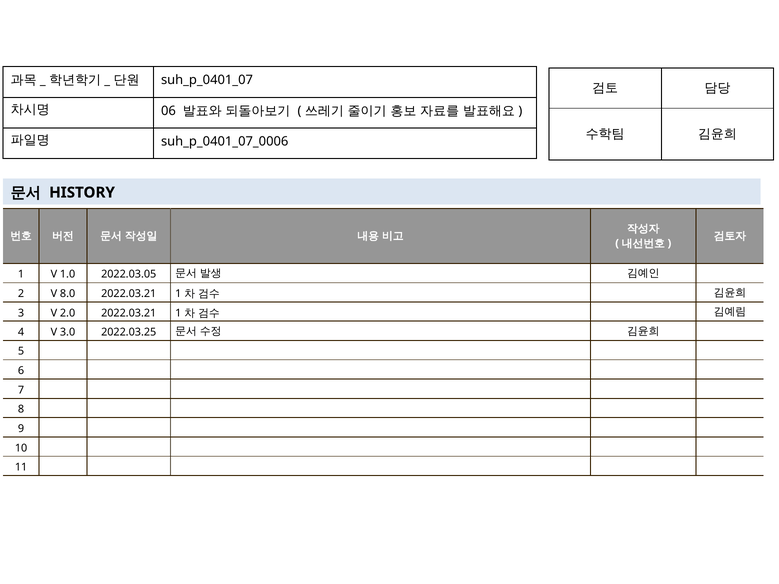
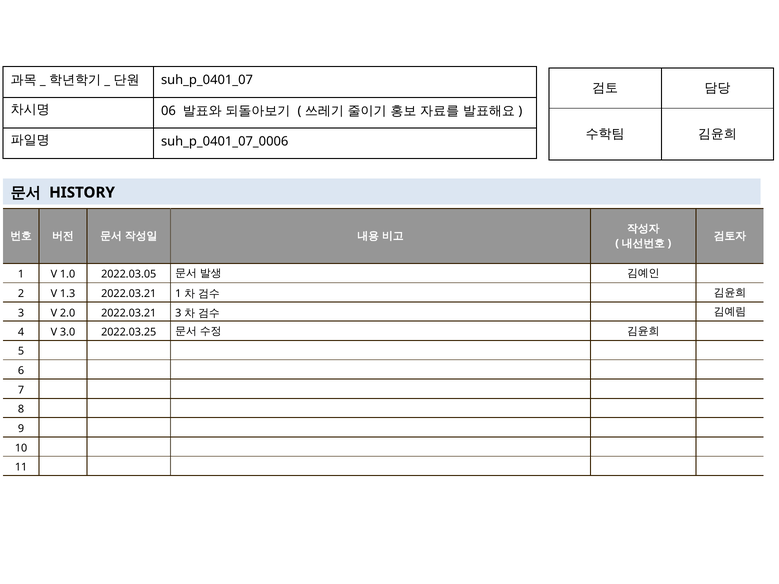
8.0: 8.0 -> 1.3 (68, 294)
2.0 2022.03.21 1: 1 -> 3 (178, 313)
